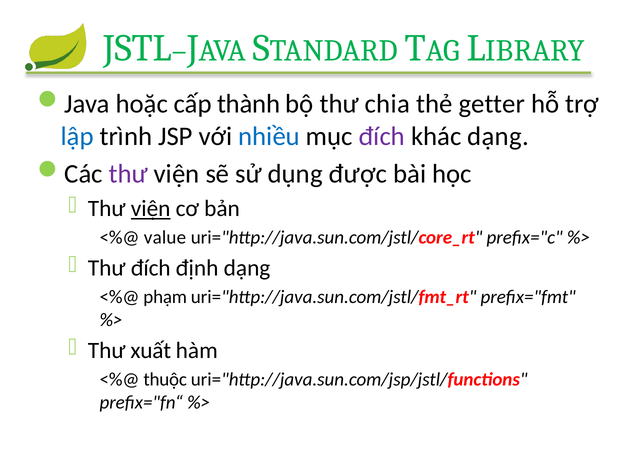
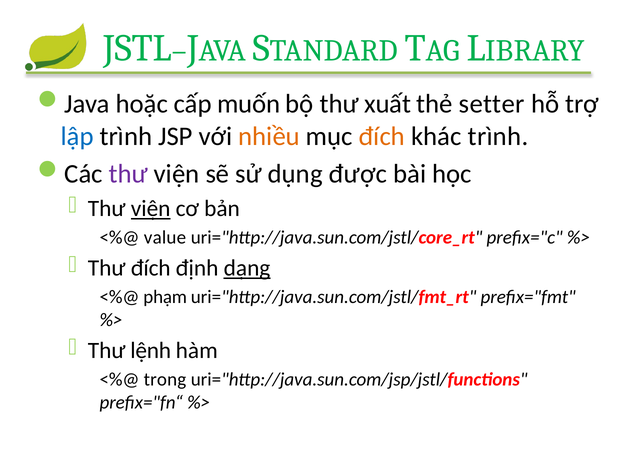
thành: thành -> muốn (249, 104)
chia: chia -> xuất (388, 104)
getter: getter -> setter (492, 104)
nhiều colour: blue -> orange (269, 136)
đích colour: purple -> orange (382, 136)
khác dạng: dạng -> trình (498, 136)
dạng underline: none -> present (247, 268)
xuất: xuất -> lệnh (151, 350)
thuộc: thuộc -> trong (165, 379)
